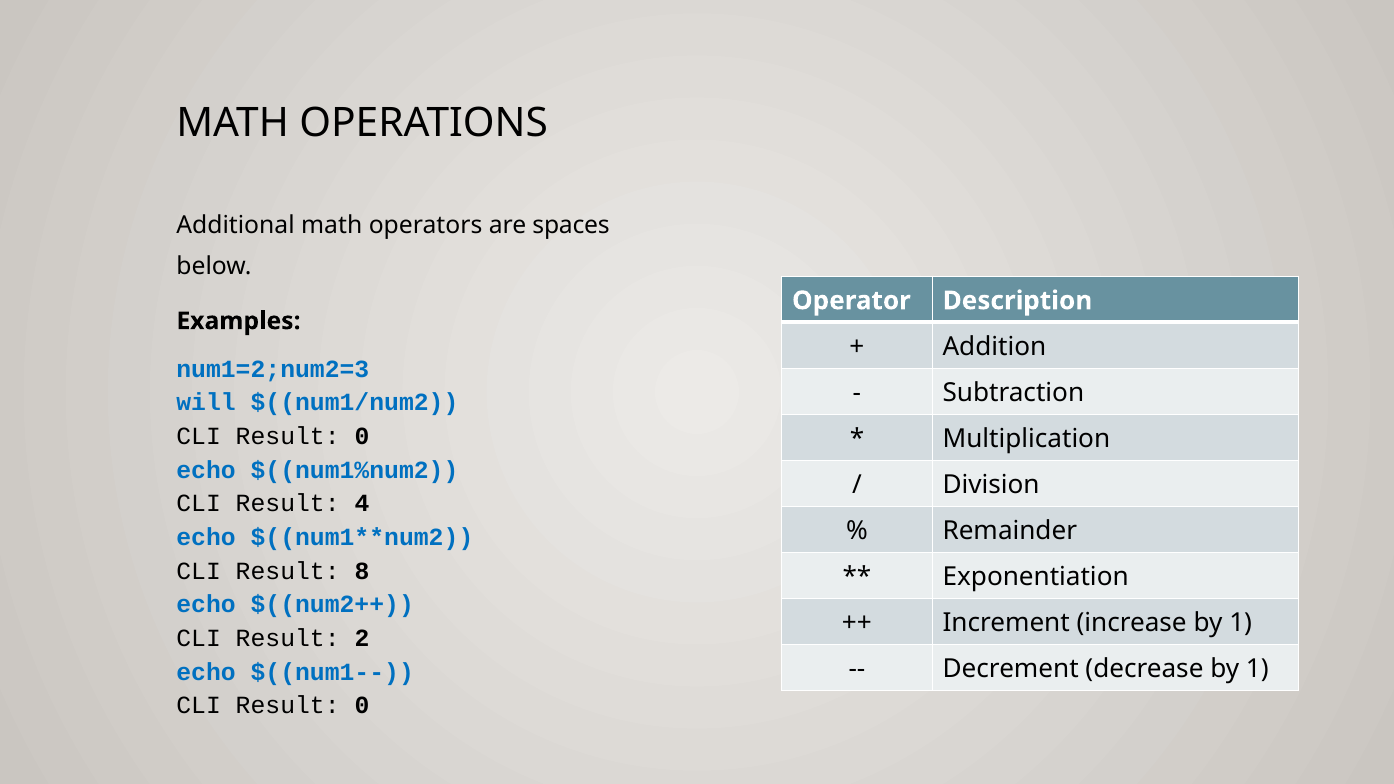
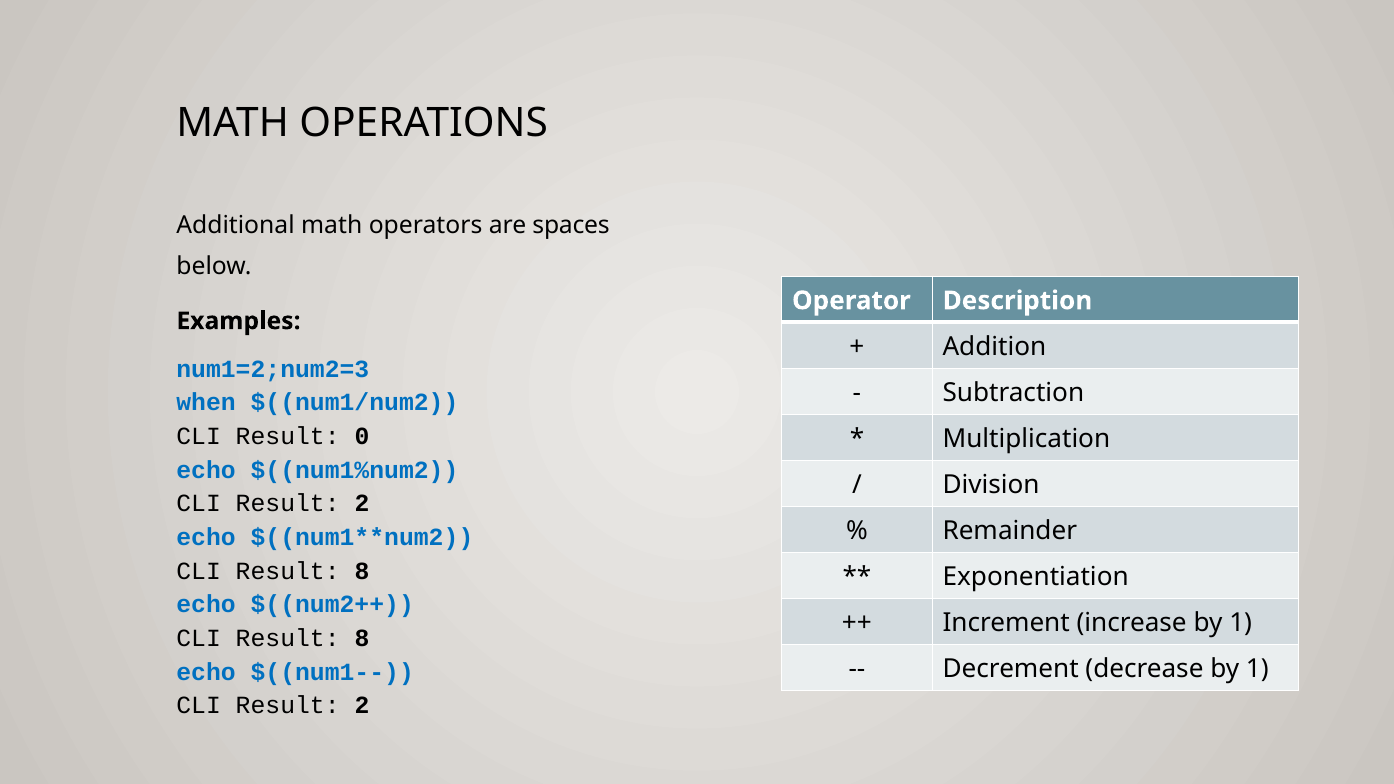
will: will -> when (206, 403)
4: 4 -> 2 (362, 504)
2: 2 -> 8 (362, 638)
0: 0 -> 2 (362, 706)
